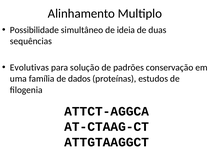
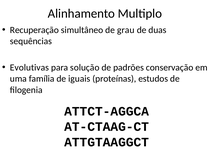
Possibilidade: Possibilidade -> Recuperação (34, 30)
ideia: ideia -> grau (126, 30)
dados: dados -> iguais (79, 78)
